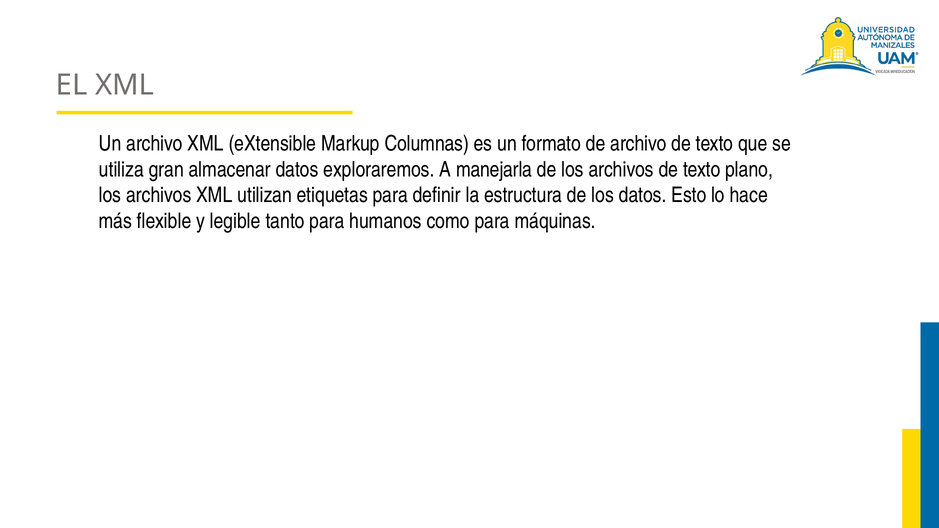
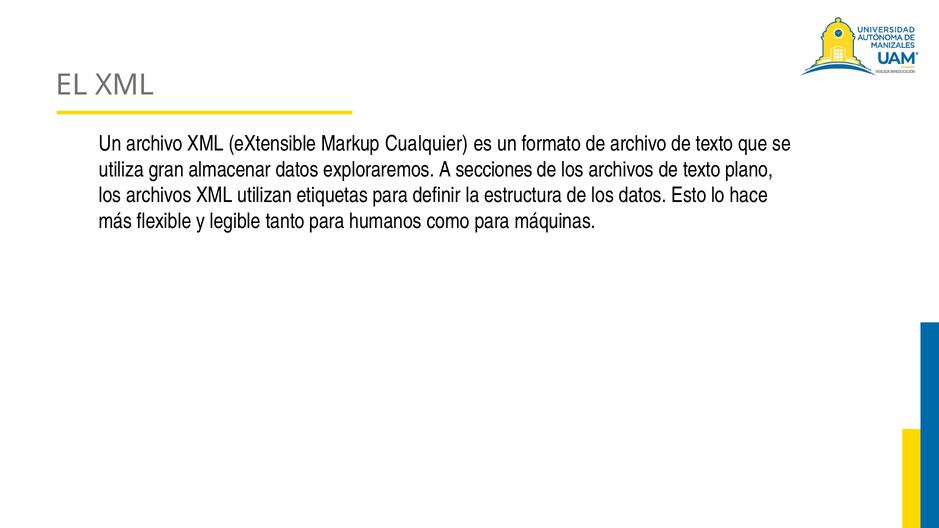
Columnas: Columnas -> Cualquier (427, 144)
manejarla: manejarla -> secciones (494, 170)
